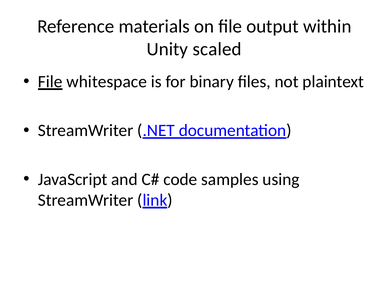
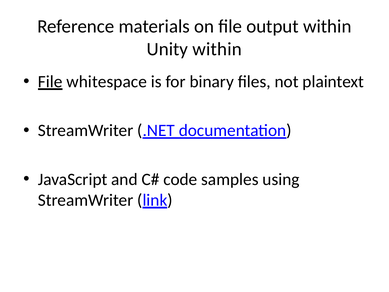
Unity scaled: scaled -> within (217, 49)
